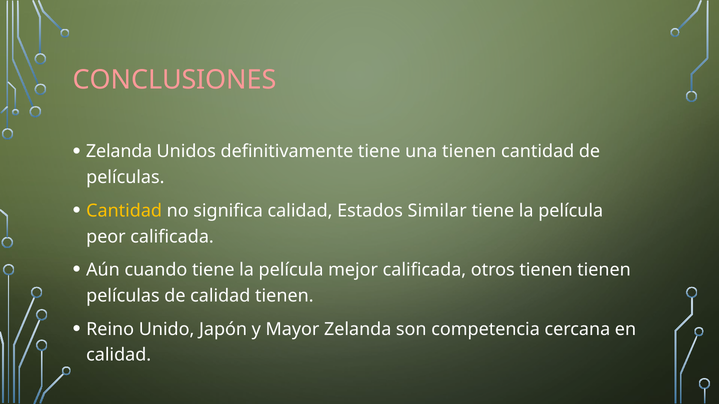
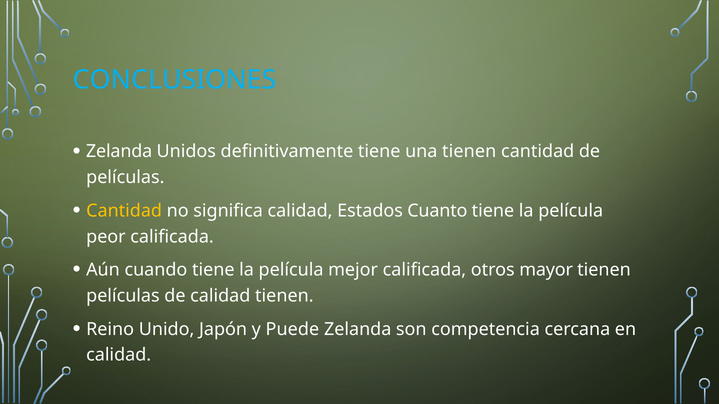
CONCLUSIONES colour: pink -> light blue (175, 80)
Similar: Similar -> Cuanto (437, 211)
otros tienen: tienen -> mayor (546, 270)
Mayor: Mayor -> Puede (292, 329)
